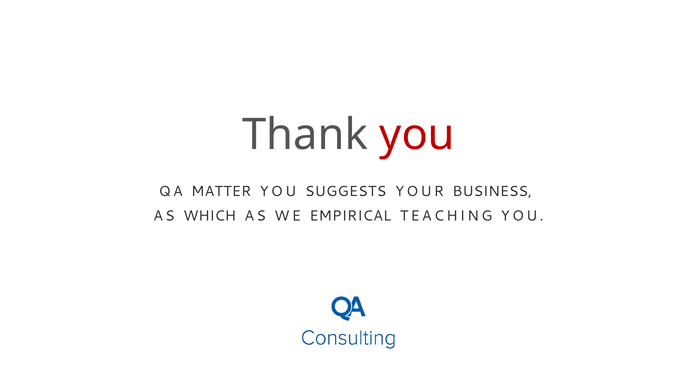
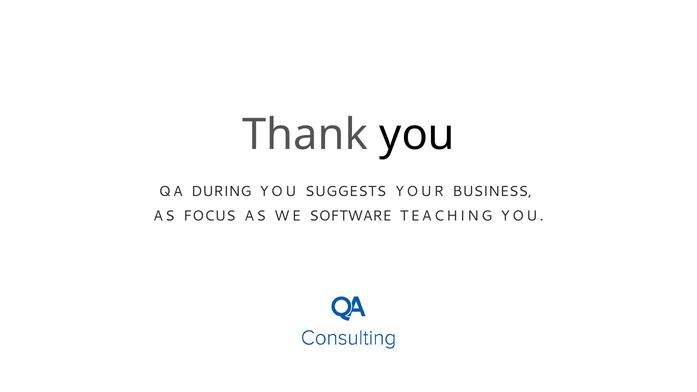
you colour: red -> black (417, 135)
MATTER: MATTER -> DURING (221, 191)
WHICH: WHICH -> FOCUS (209, 216)
EMPIRICAL: EMPIRICAL -> SOFTWARE (350, 216)
